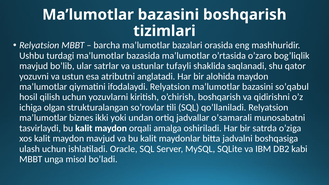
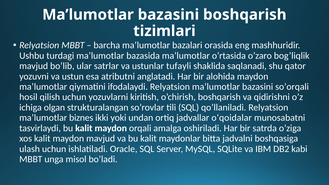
so’qabul: so’qabul -> so’orqali (292, 87)
o’samarali: o’samarali -> o’qoidalar (232, 118)
